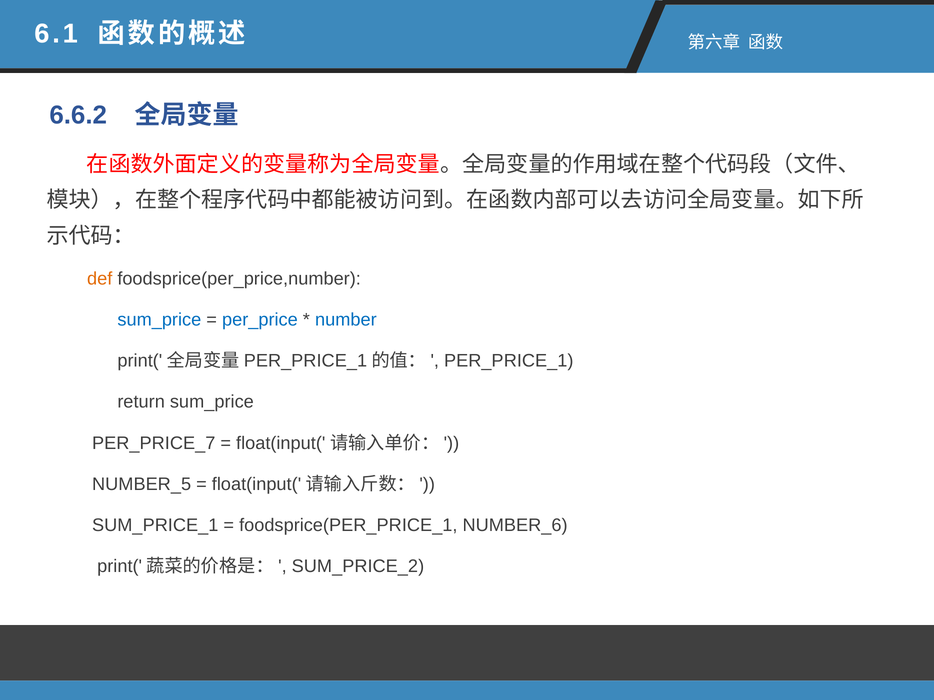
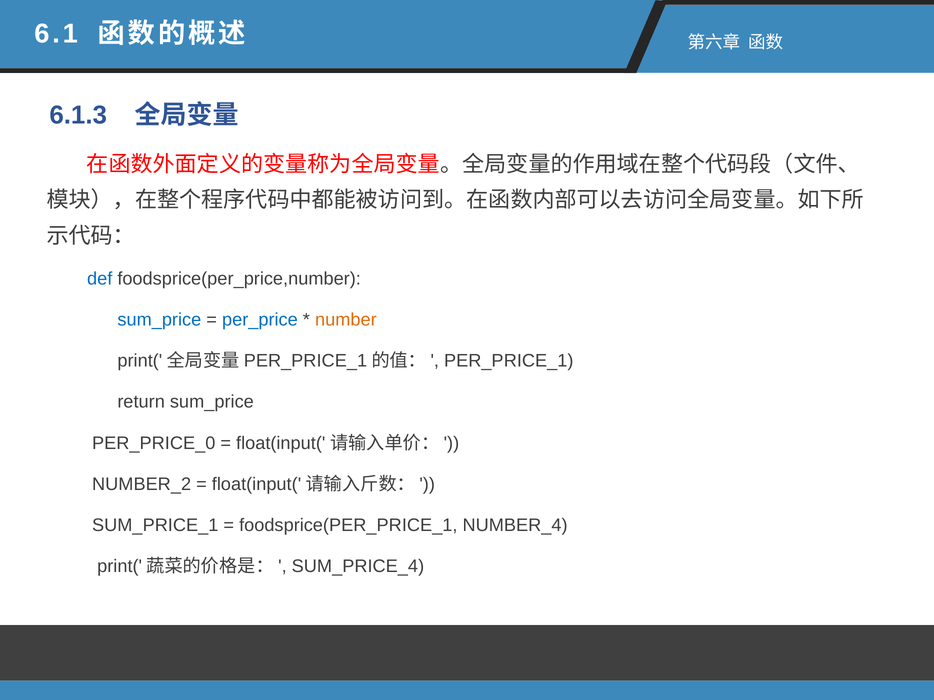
6.6.2: 6.6.2 -> 6.1.3 (78, 115)
def colour: orange -> blue (100, 279)
number colour: blue -> orange (346, 320)
PER_PRICE_7: PER_PRICE_7 -> PER_PRICE_0 (154, 443)
NUMBER_5: NUMBER_5 -> NUMBER_2 (142, 484)
NUMBER_6: NUMBER_6 -> NUMBER_4 (515, 526)
SUM_PRICE_2: SUM_PRICE_2 -> SUM_PRICE_4 (358, 567)
